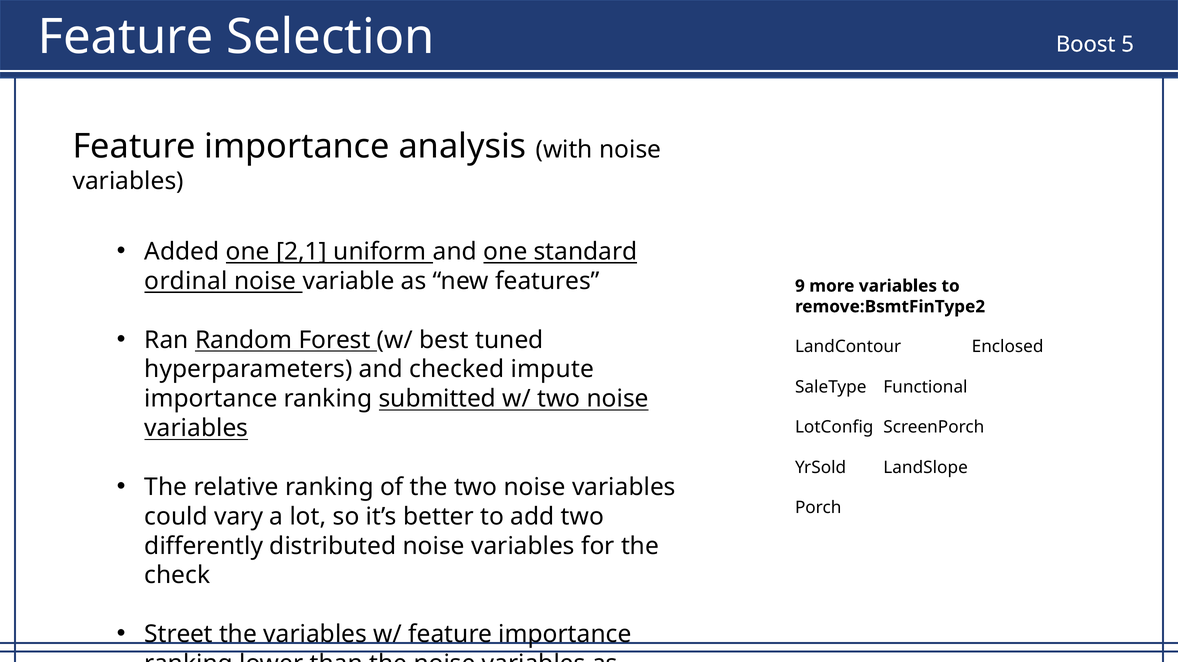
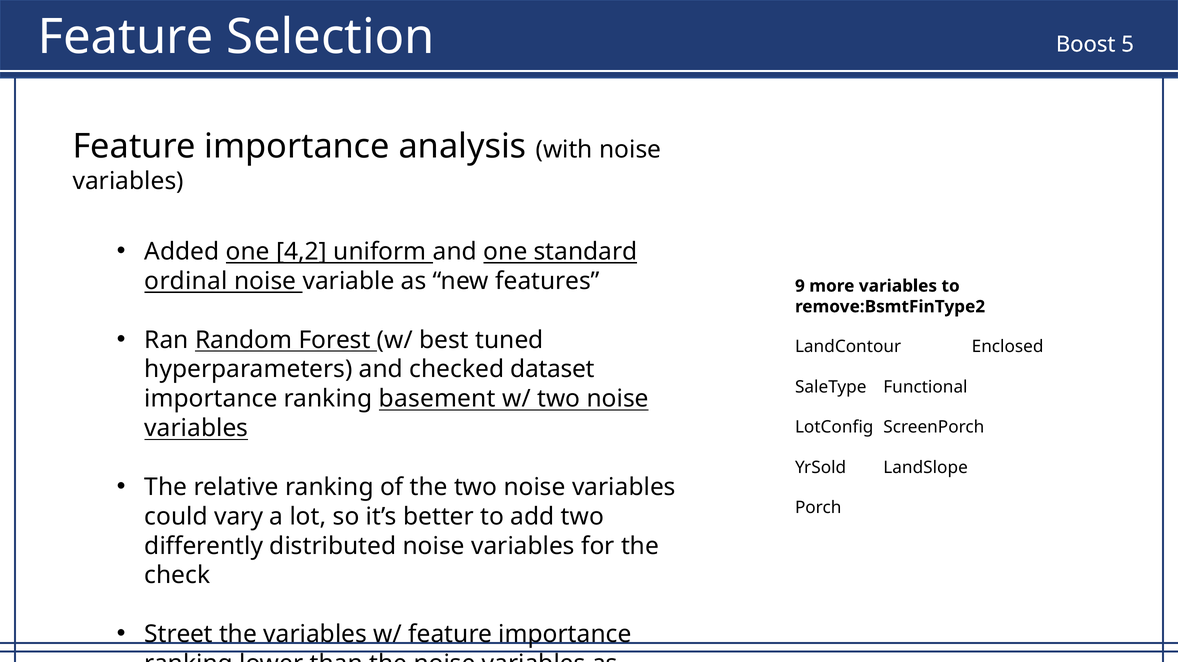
2,1: 2,1 -> 4,2 (301, 252)
impute: impute -> dataset (553, 370)
submitted: submitted -> basement (437, 399)
